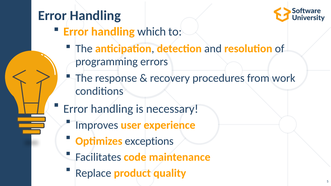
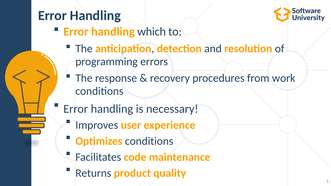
Optimizes exceptions: exceptions -> conditions (149, 141)
Replace: Replace -> Returns (93, 173)
